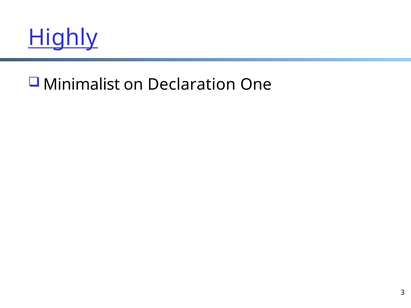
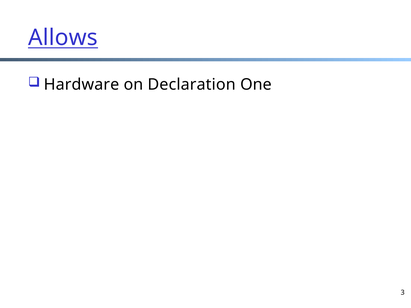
Highly: Highly -> Allows (63, 38)
Minimalist: Minimalist -> Hardware (81, 85)
